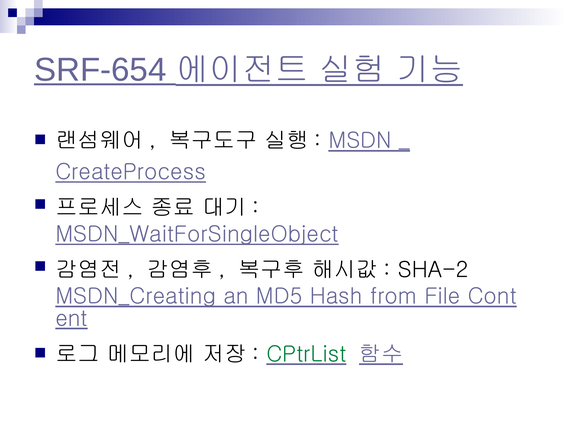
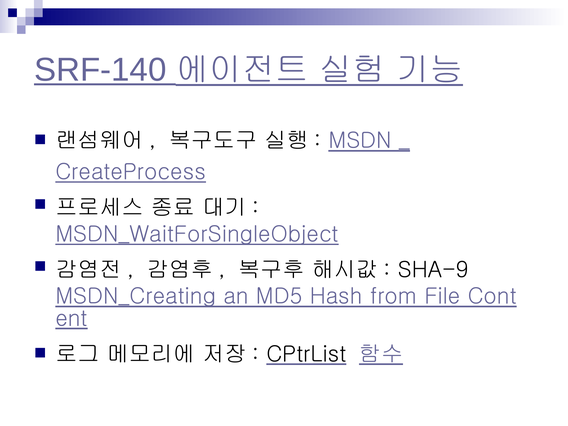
SRF-654: SRF-654 -> SRF-140 (100, 70)
SHA-2: SHA-2 -> SHA-9 (433, 270)
CPtrList colour: green -> black (306, 354)
